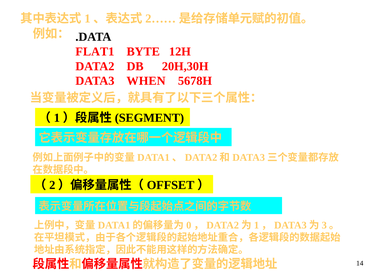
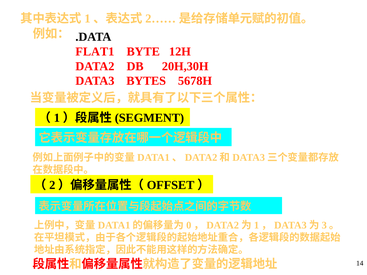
WHEN: WHEN -> BYTES (146, 81)
